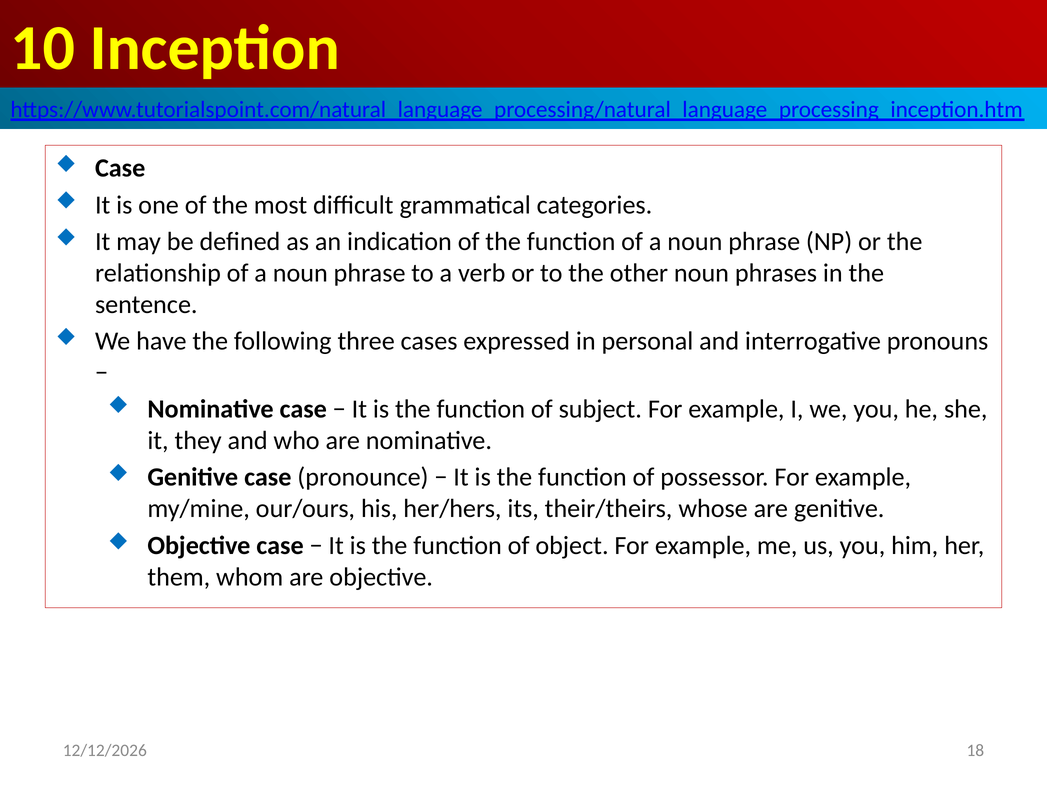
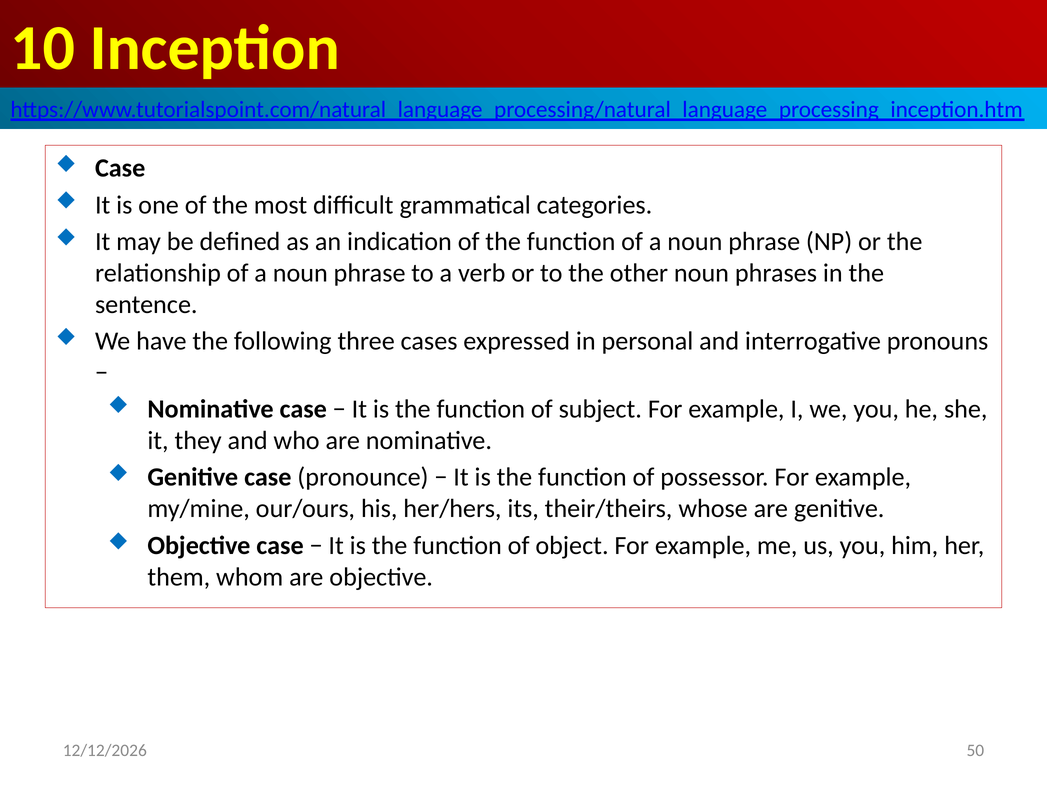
18: 18 -> 50 (975, 750)
